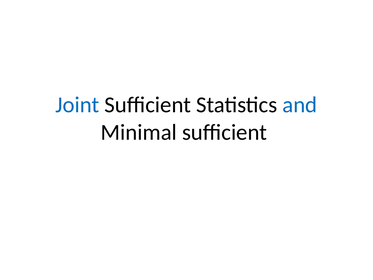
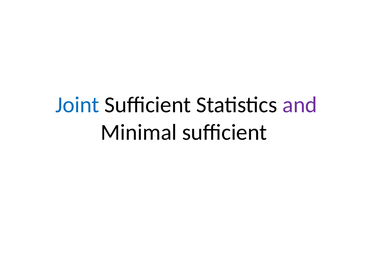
and colour: blue -> purple (300, 105)
